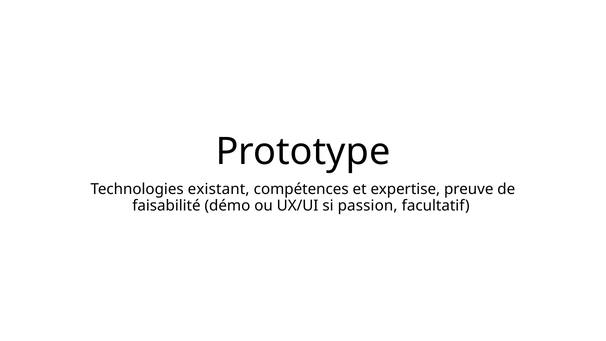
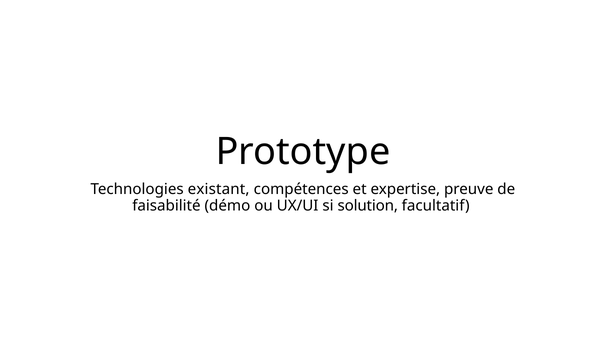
passion: passion -> solution (368, 206)
